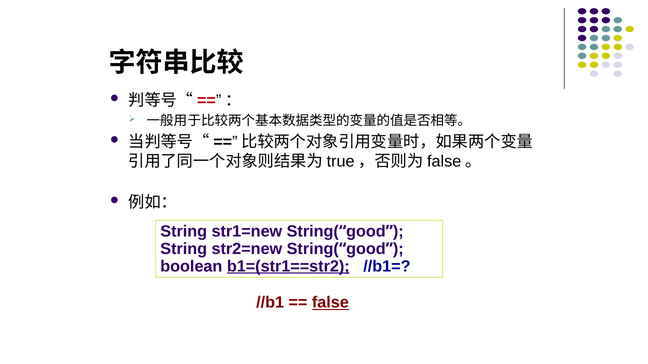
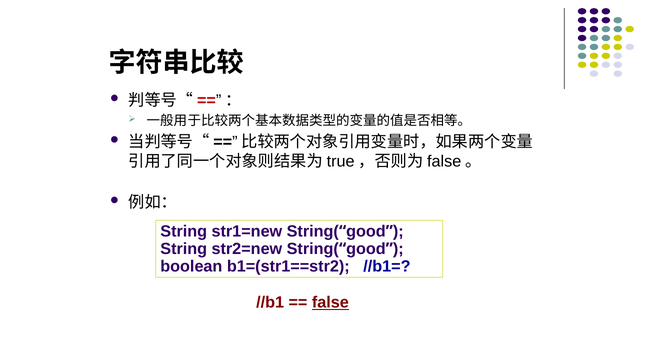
b1=(str1==str2 underline: present -> none (288, 267)
